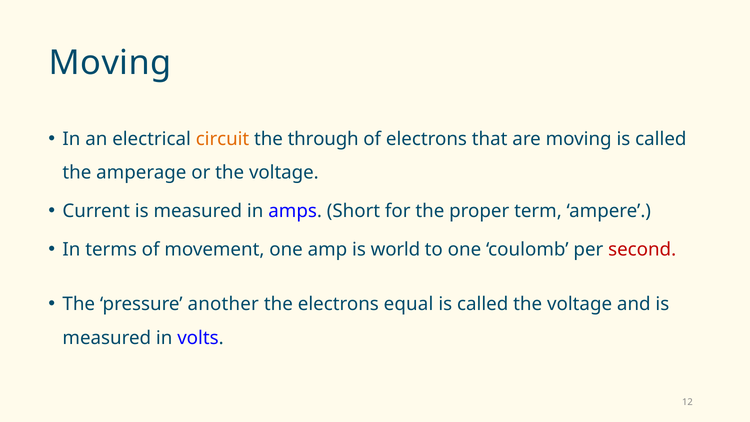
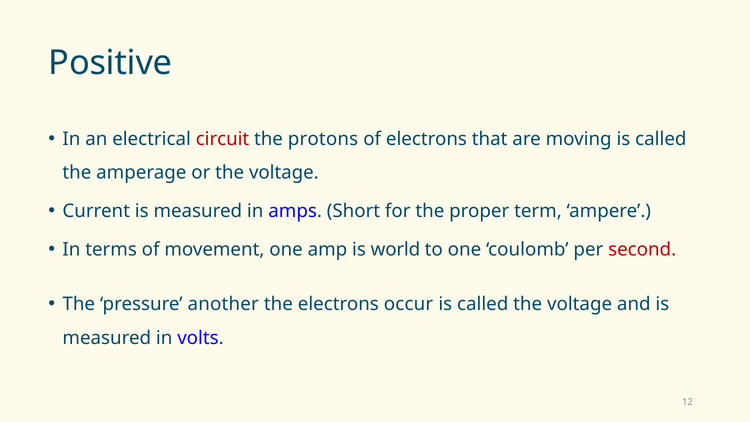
Moving: Moving -> Positive (110, 63)
circuit colour: orange -> red (222, 139)
through: through -> protons (323, 139)
equal: equal -> occur (409, 304)
